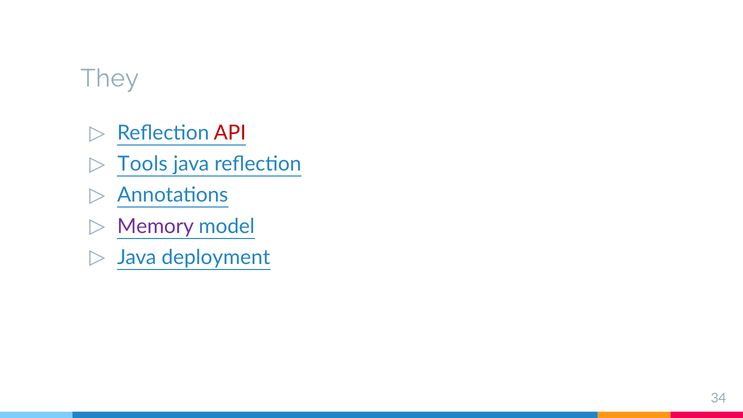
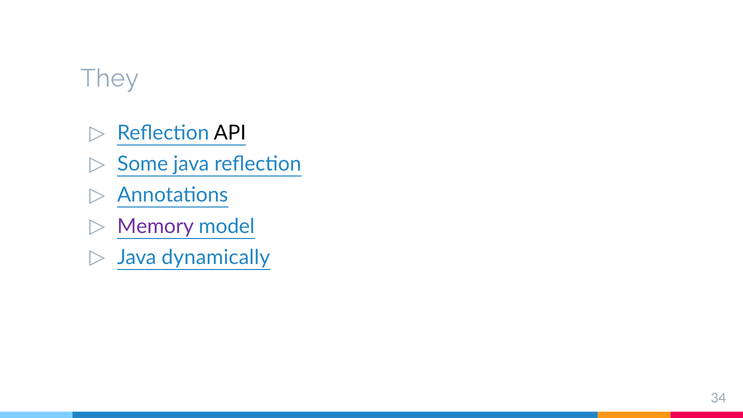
API colour: red -> black (230, 133)
Tools: Tools -> Some (143, 164)
deployment: deployment -> dynamically (216, 257)
